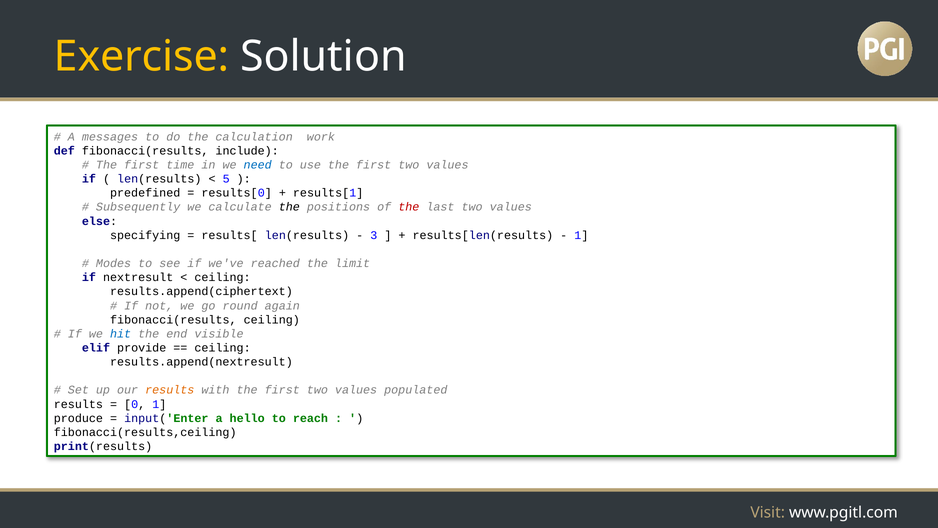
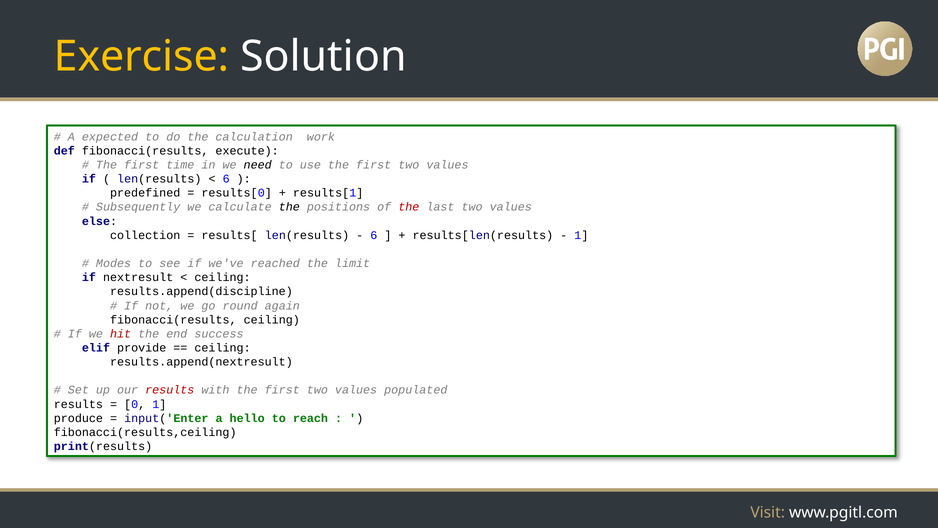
messages: messages -> expected (110, 137)
include: include -> execute (247, 151)
need colour: blue -> black (258, 165)
5: 5 -> 6 (226, 179)
specifying: specifying -> collection (145, 235)
3: 3 -> 6 (374, 235)
results.append(ciphertext: results.append(ciphertext -> results.append(discipline (201, 291)
hit colour: blue -> red (121, 334)
visible: visible -> success (219, 334)
results colour: orange -> red (170, 390)
